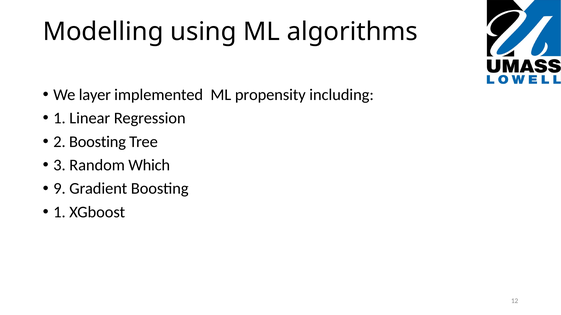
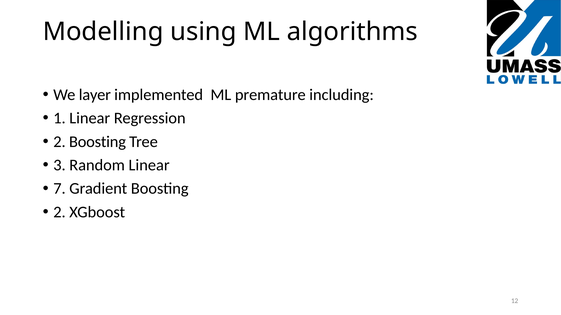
propensity: propensity -> premature (270, 95)
Random Which: Which -> Linear (149, 165)
9: 9 -> 7 (59, 189)
1: 1 -> 2 (59, 212)
